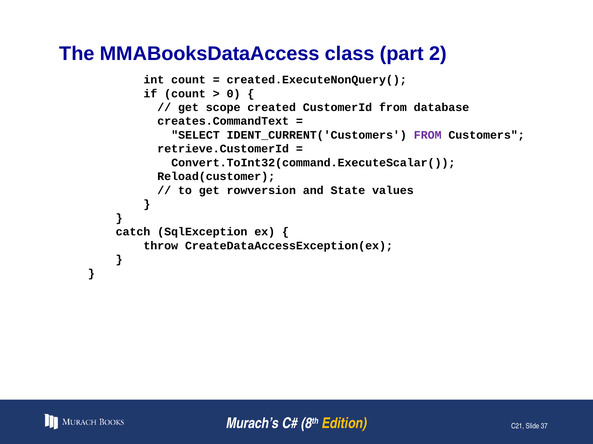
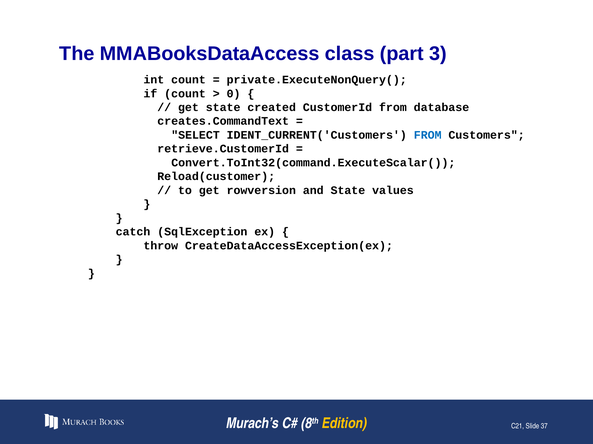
2: 2 -> 3 (438, 54)
created.ExecuteNonQuery(: created.ExecuteNonQuery( -> private.ExecuteNonQuery( (317, 80)
get scope: scope -> state (223, 108)
FROM colour: purple -> blue (428, 135)
